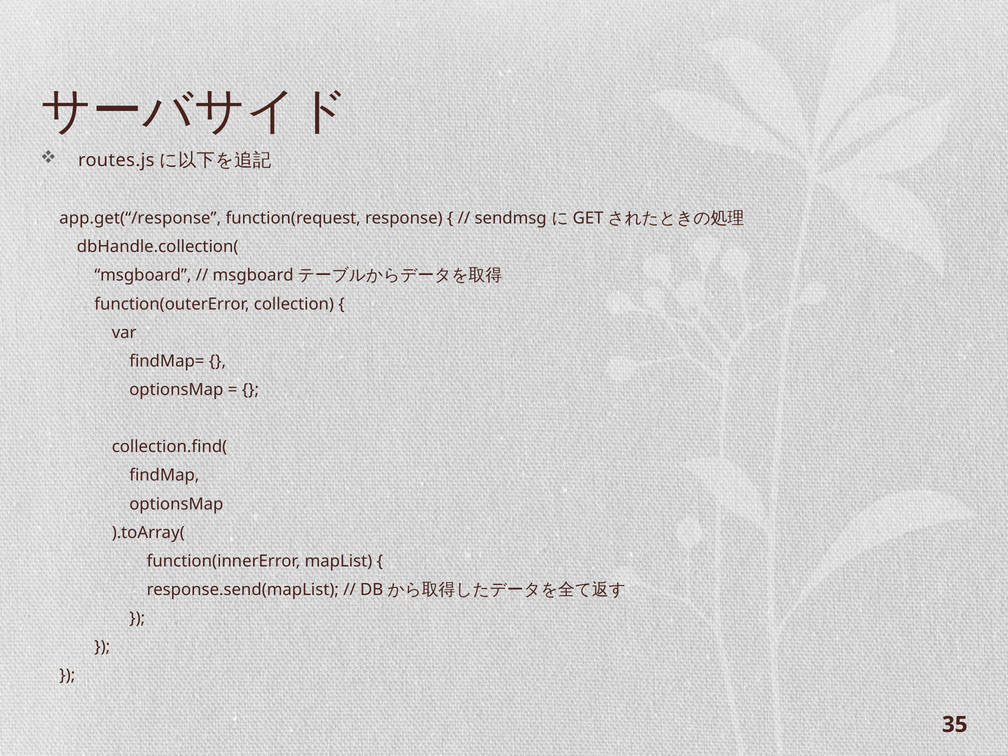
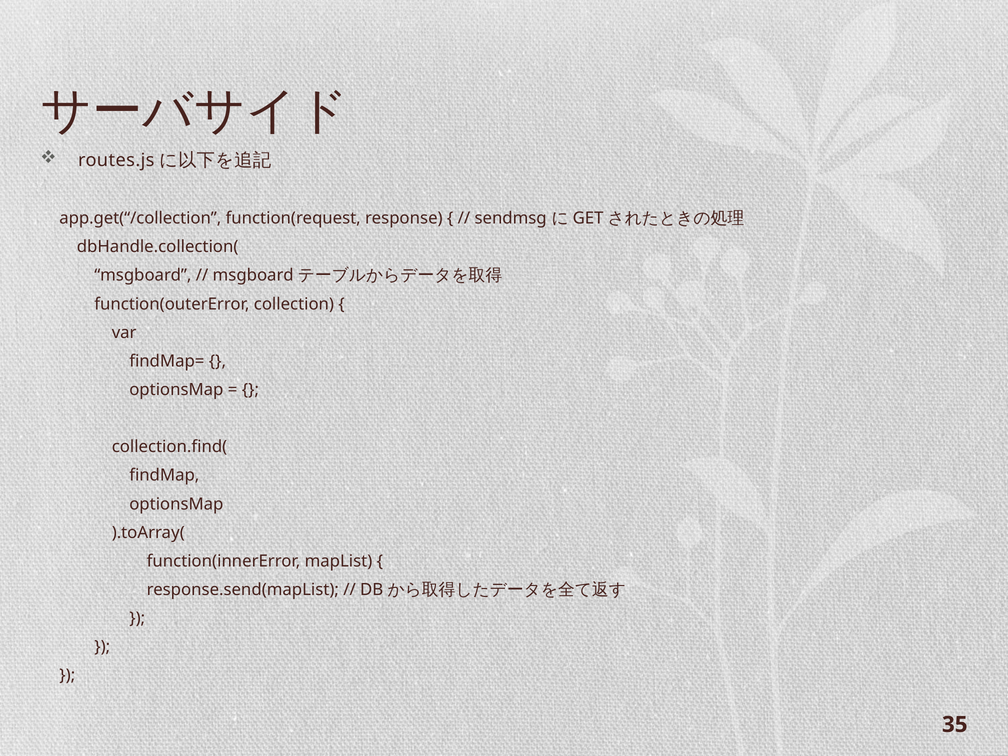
app.get(“/response: app.get(“/response -> app.get(“/collection (140, 218)
